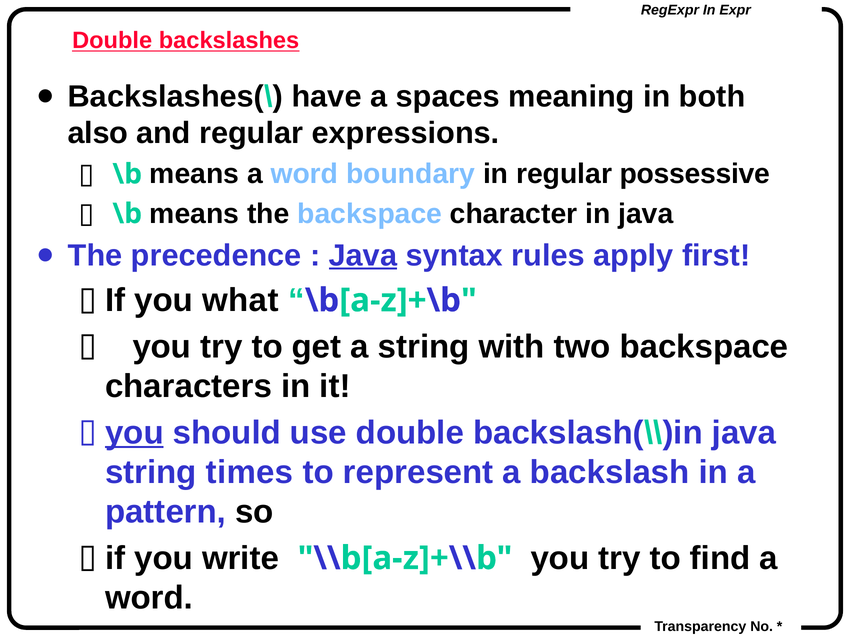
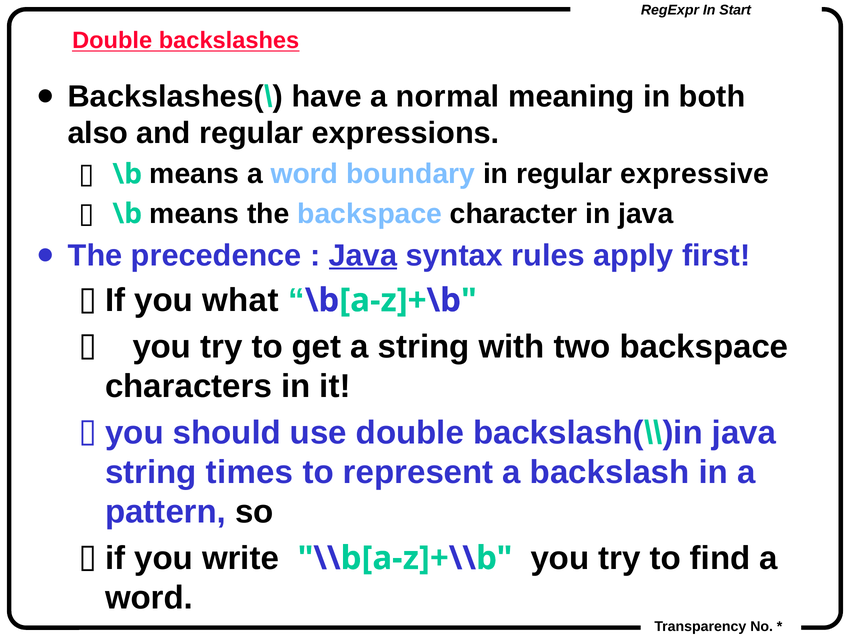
Expr: Expr -> Start (735, 10)
spaces: spaces -> normal (448, 97)
possessive: possessive -> expressive (695, 174)
you underline: present -> none (134, 433)
